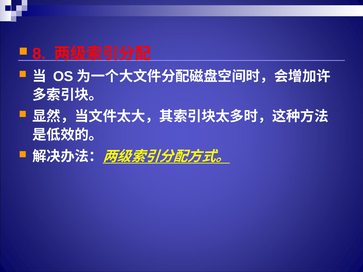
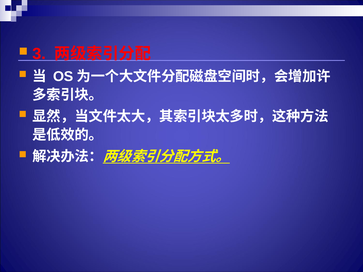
8: 8 -> 3 (39, 54)
